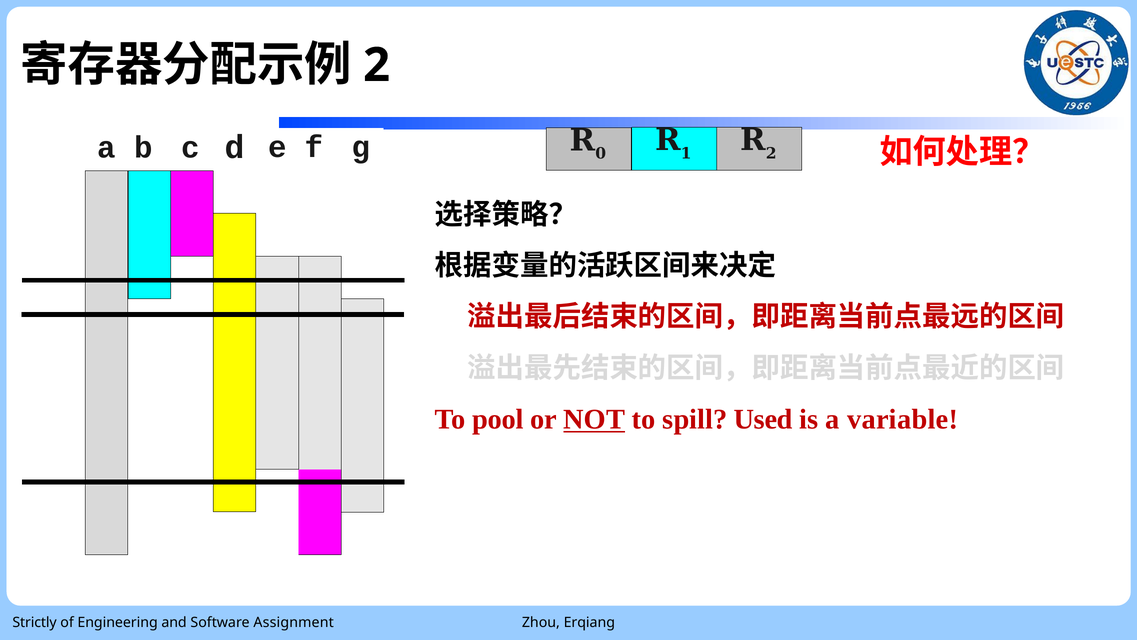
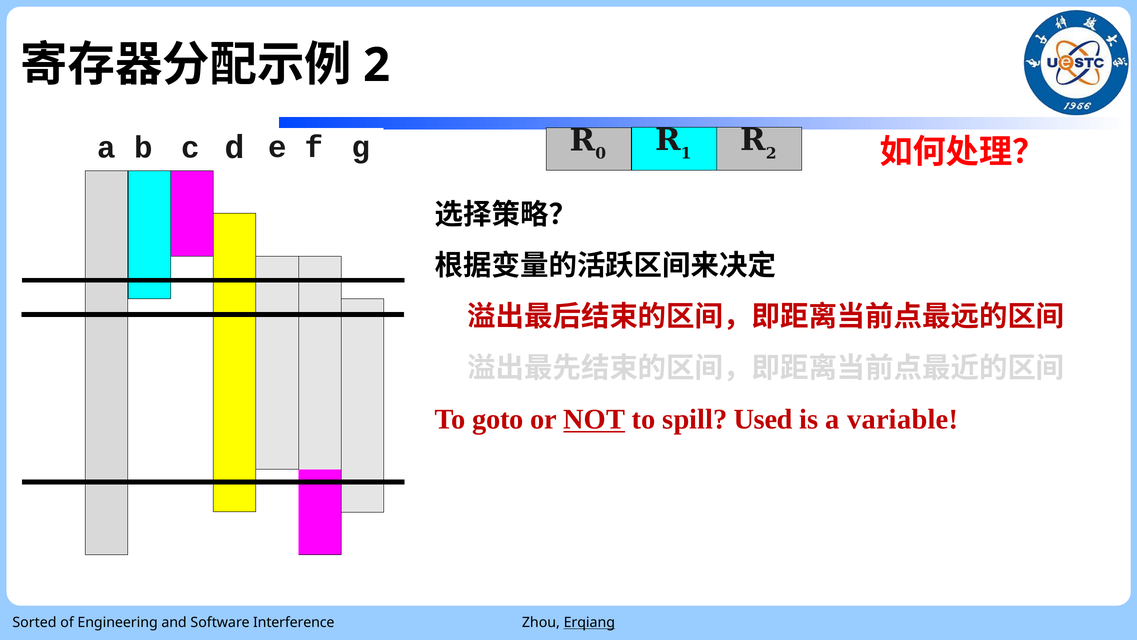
pool: pool -> goto (498, 419)
Strictly: Strictly -> Sorted (34, 622)
Assignment: Assignment -> Interference (294, 622)
Erqiang underline: none -> present (589, 622)
